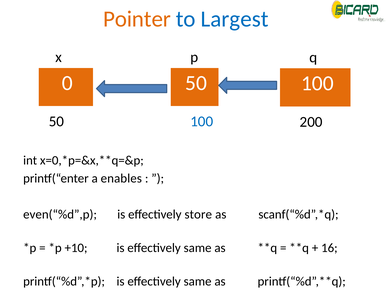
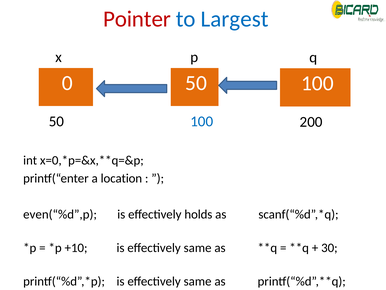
Pointer colour: orange -> red (137, 19)
enables: enables -> location (121, 178)
store: store -> holds (198, 214)
16: 16 -> 30 (329, 248)
